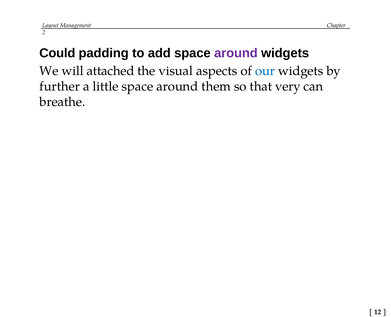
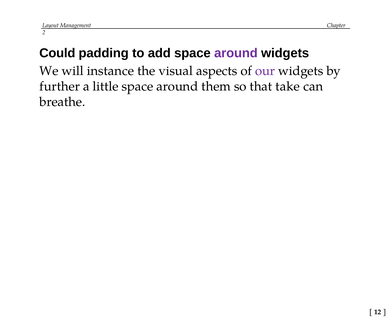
attached: attached -> instance (110, 71)
our colour: blue -> purple (265, 71)
very: very -> take (288, 86)
